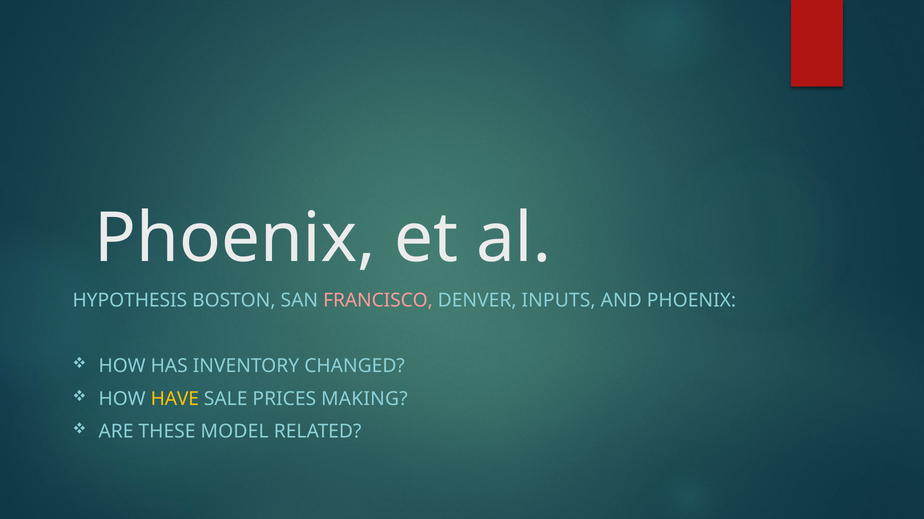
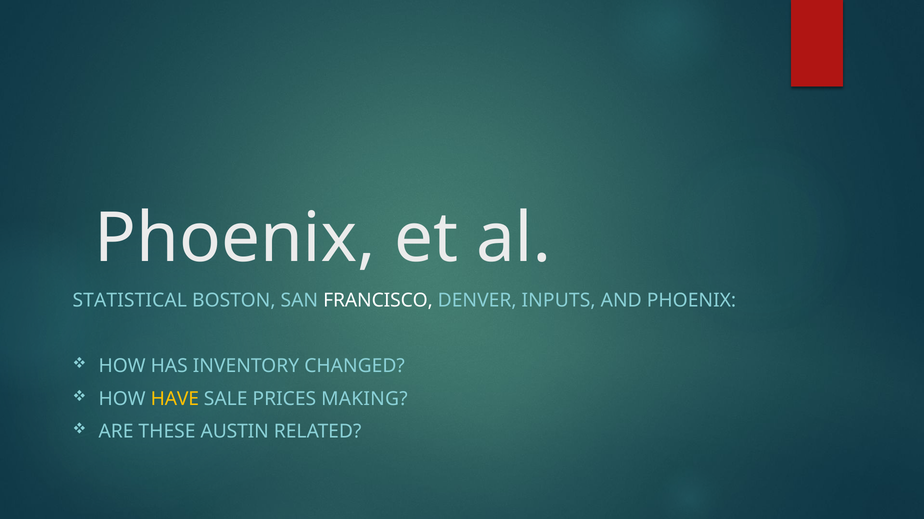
HYPOTHESIS: HYPOTHESIS -> STATISTICAL (130, 301)
FRANCISCO colour: pink -> white (378, 301)
MODEL: MODEL -> AUSTIN (235, 432)
